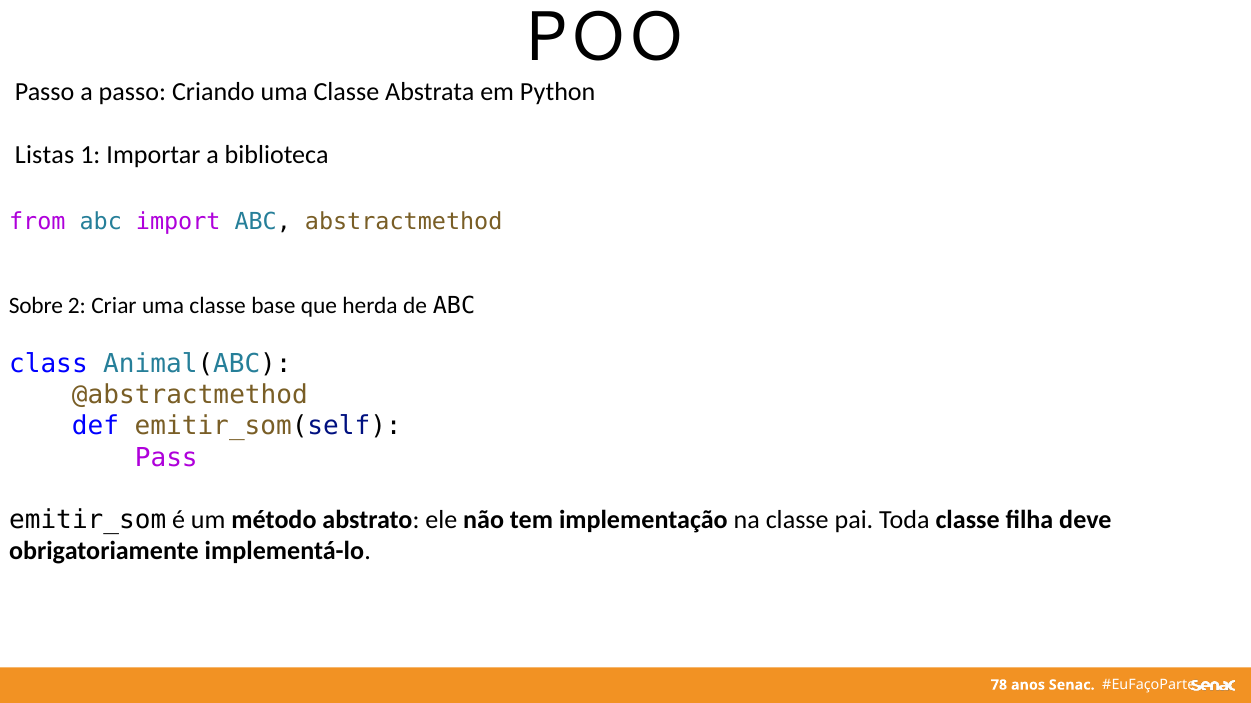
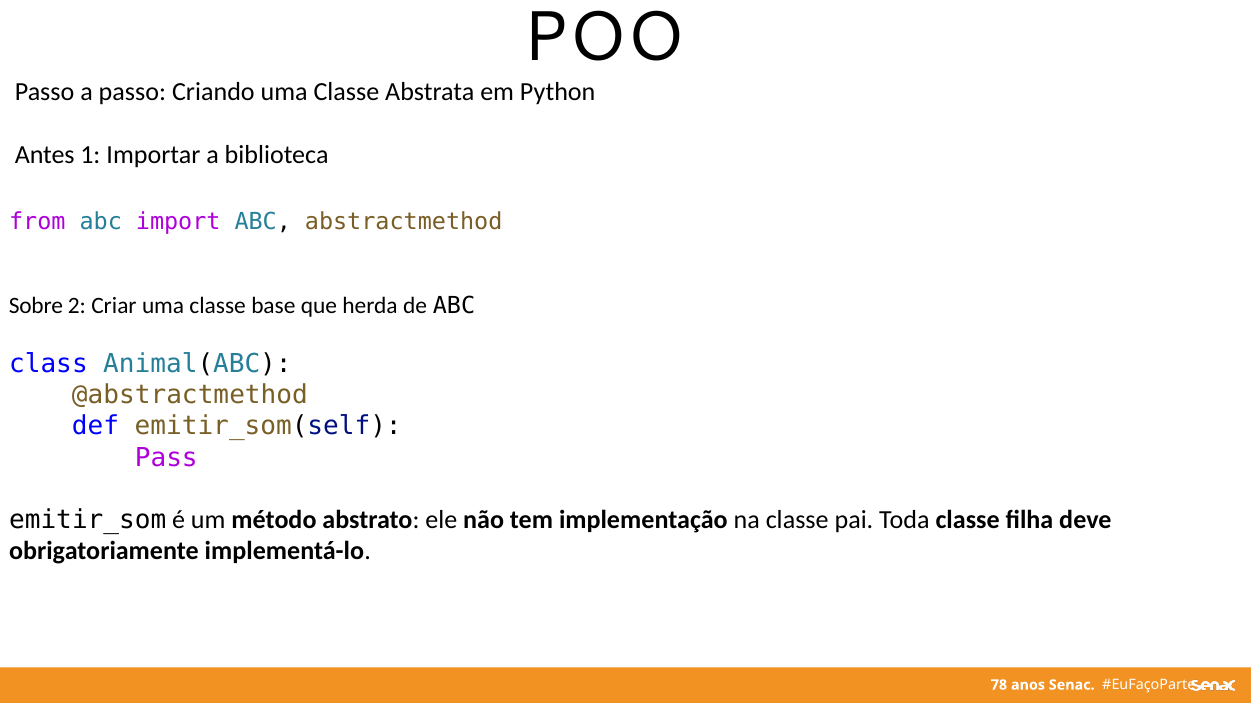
Listas: Listas -> Antes (45, 155)
